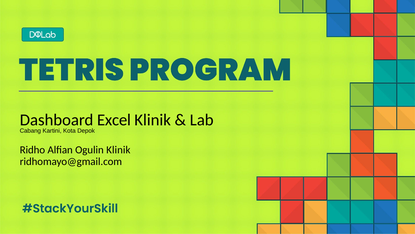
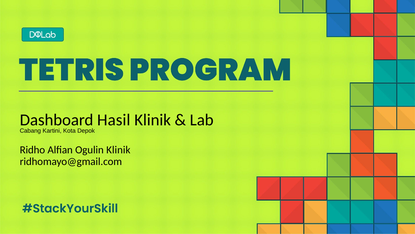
Excel: Excel -> Hasil (114, 120)
